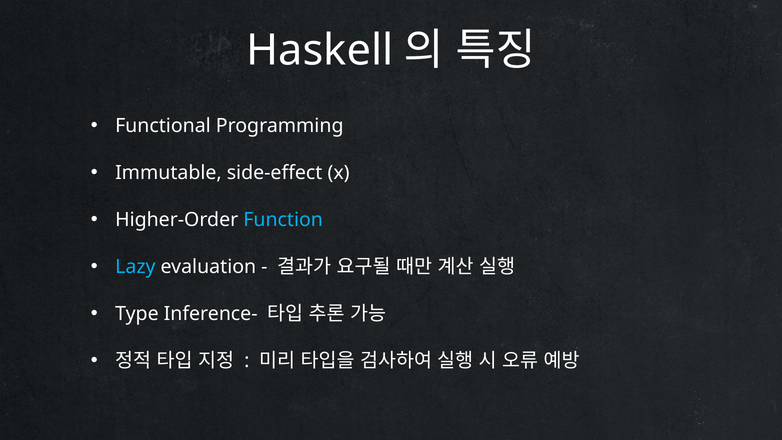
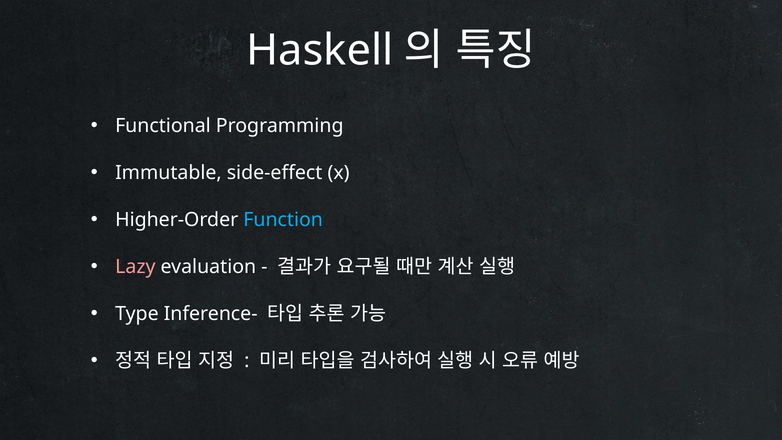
Lazy colour: light blue -> pink (135, 267)
